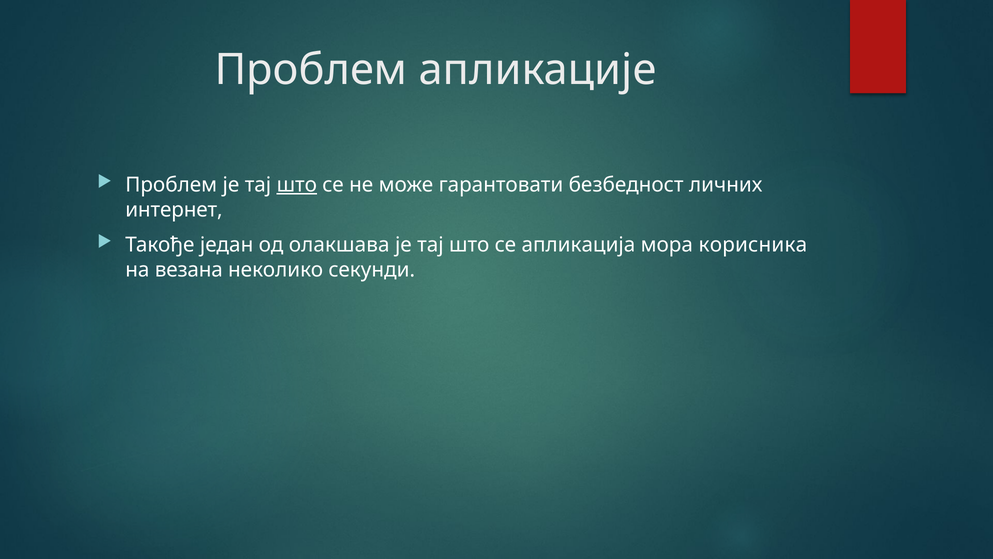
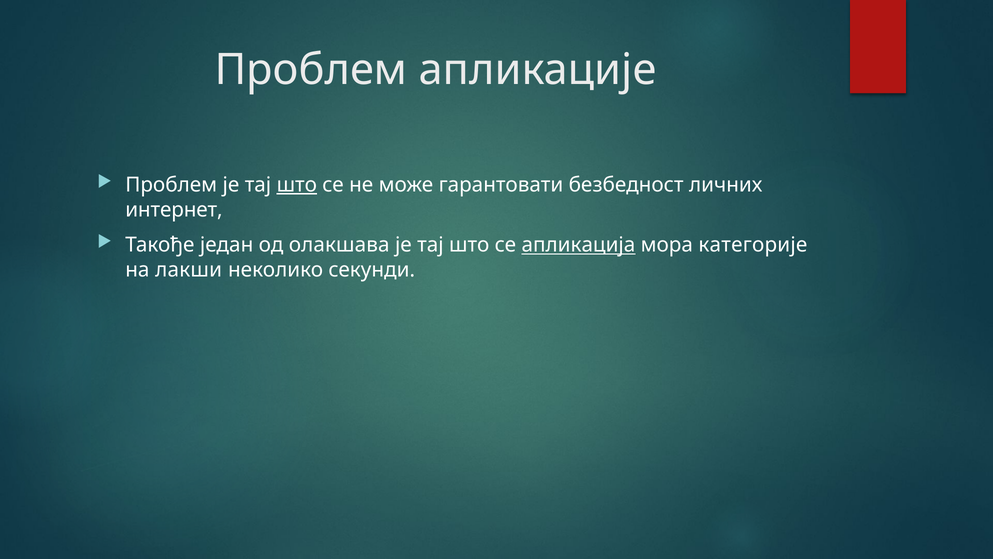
апликација underline: none -> present (578, 245)
корисника: корисника -> категорије (753, 245)
везана: везана -> лакши (189, 270)
